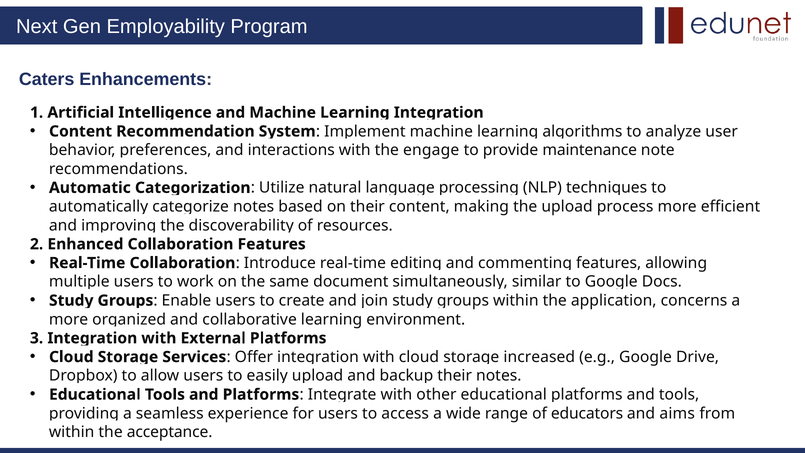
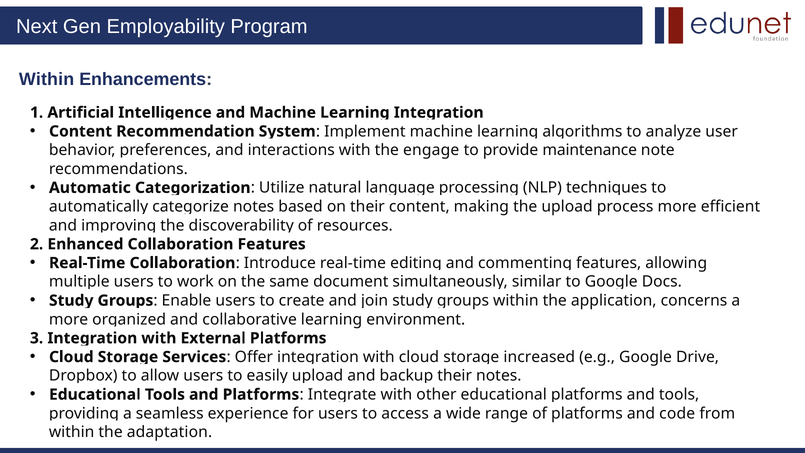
Caters: Caters -> Within (47, 79)
of educators: educators -> platforms (587, 413)
aims: aims -> code (677, 413)
acceptance: acceptance -> adaptation (169, 432)
